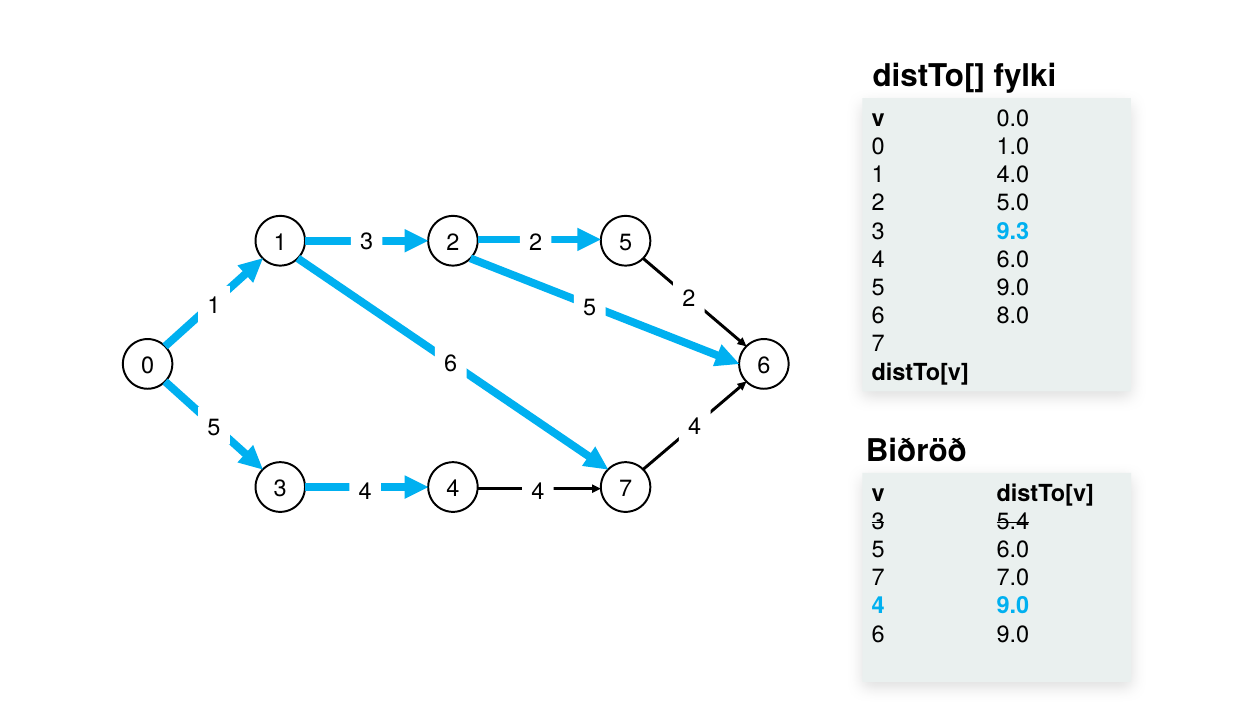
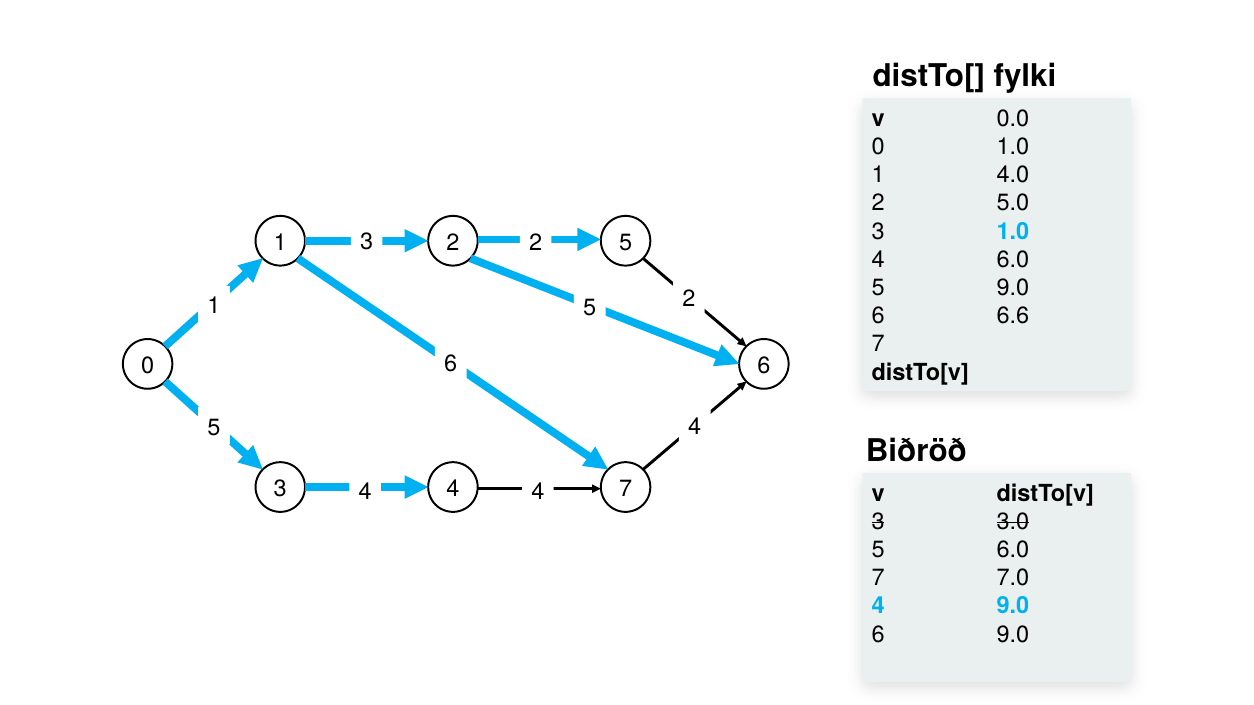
9.3: 9.3 -> 1.0 (1013, 231)
8.0: 8.0 -> 6.6 (1013, 316)
5.4: 5.4 -> 3.0 (1013, 522)
